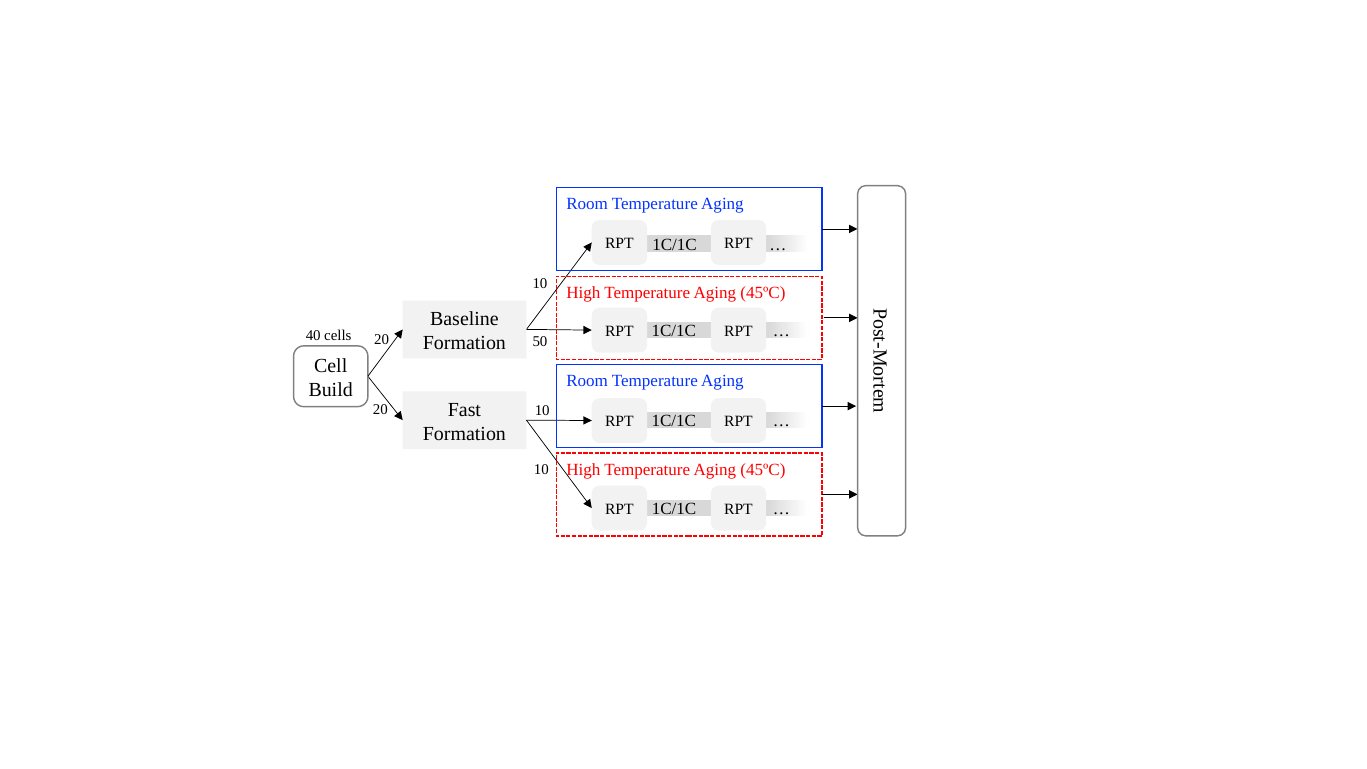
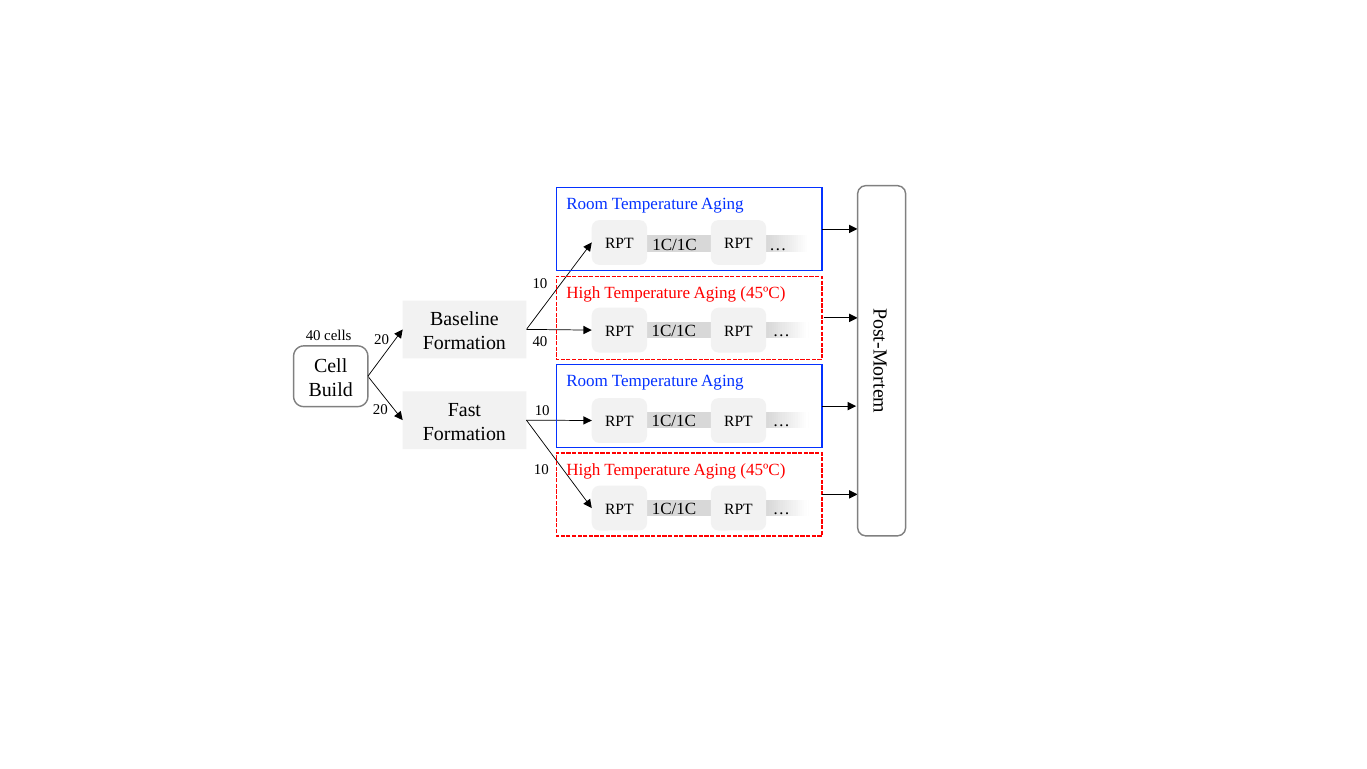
20 50: 50 -> 40 (540, 342)
